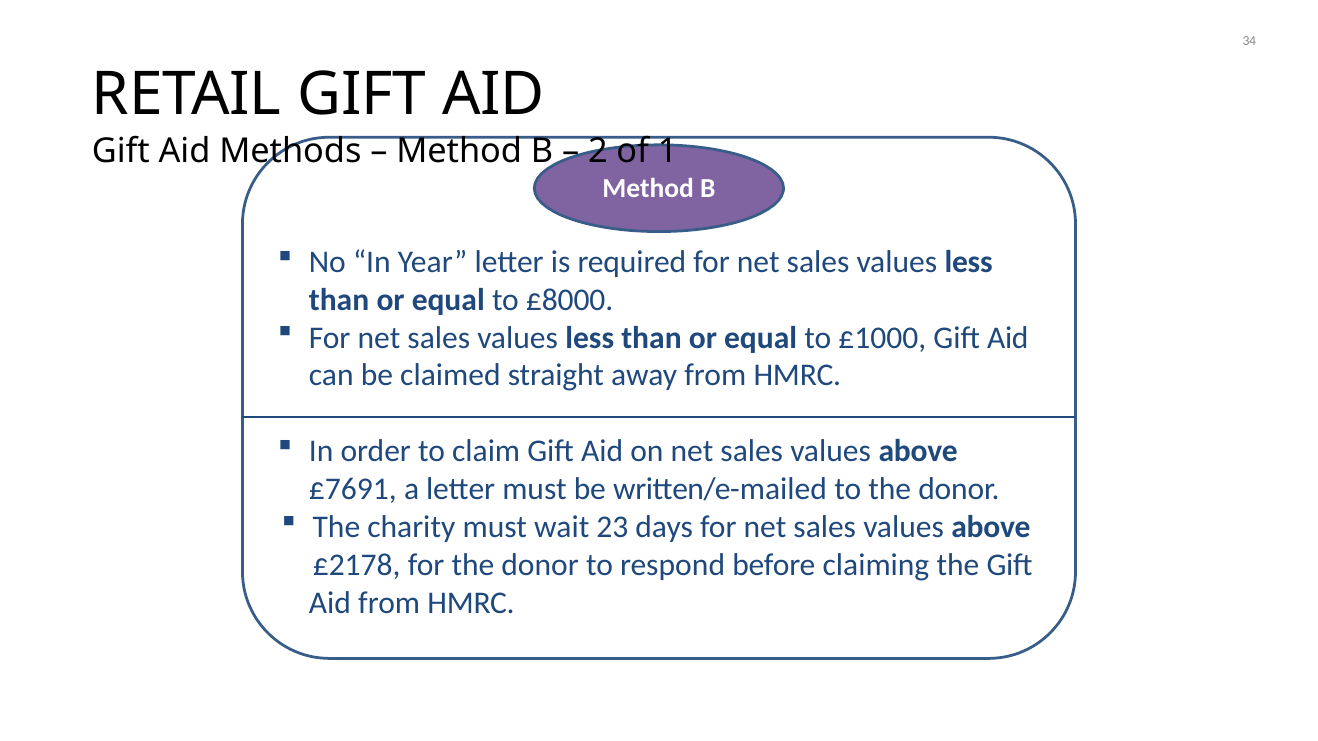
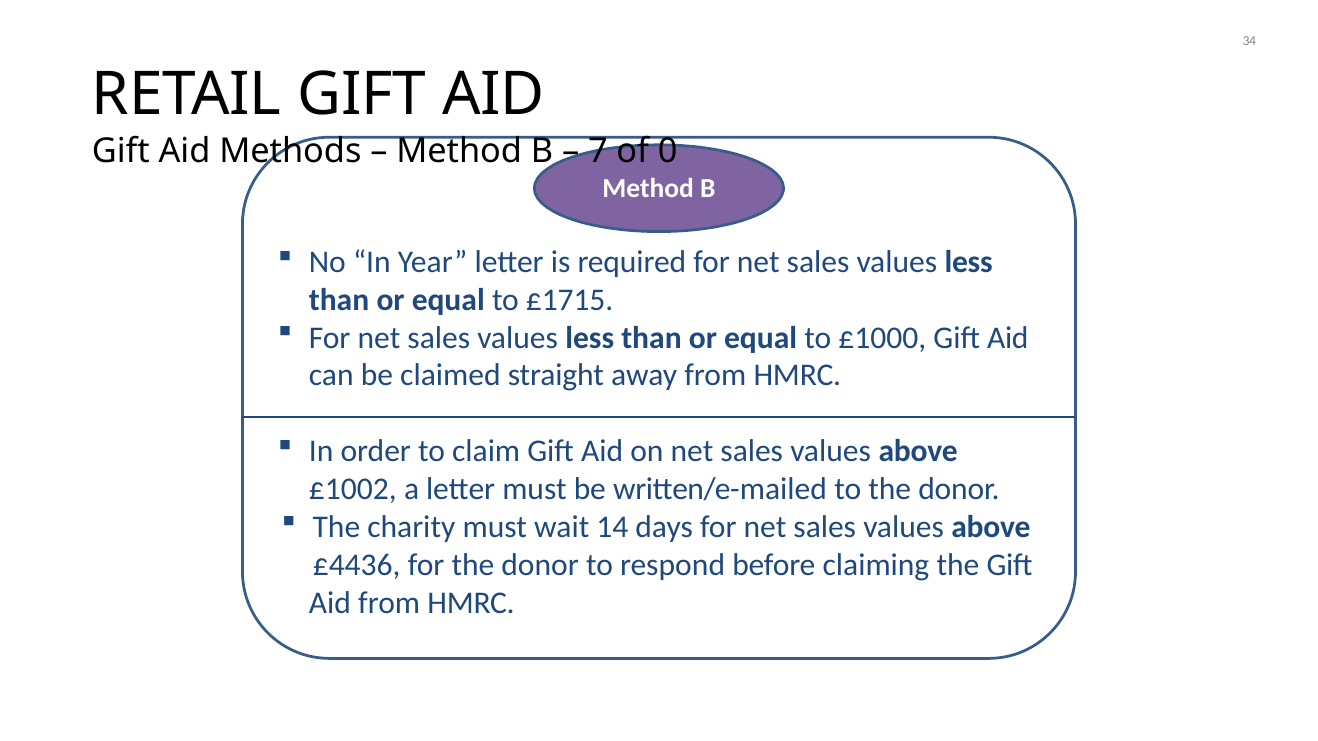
2: 2 -> 7 (598, 151)
1: 1 -> 0 (668, 151)
£8000: £8000 -> £1715 (570, 300)
£7691: £7691 -> £1002 (353, 489)
23: 23 -> 14 (612, 527)
£2178: £2178 -> £4436 (357, 565)
